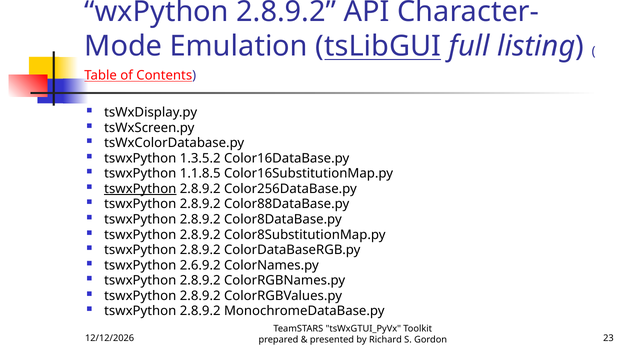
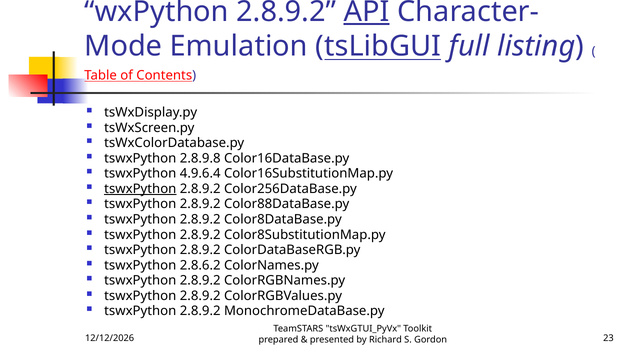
API underline: none -> present (367, 12)
1.3.5.2: 1.3.5.2 -> 2.8.9.8 (200, 159)
1.1.8.5: 1.1.8.5 -> 4.9.6.4 (200, 174)
2.6.9.2: 2.6.9.2 -> 2.8.6.2 (200, 266)
